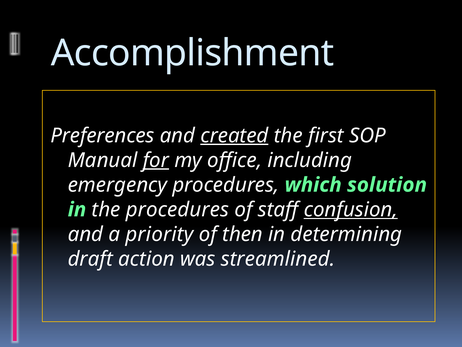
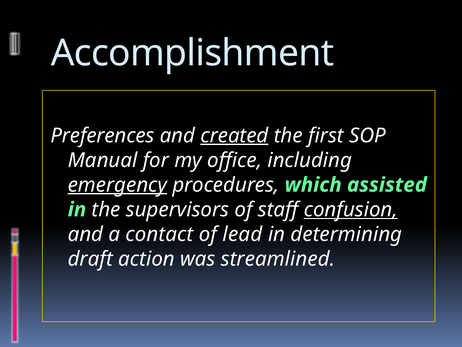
for underline: present -> none (156, 160)
emergency underline: none -> present (117, 185)
solution: solution -> assisted (387, 185)
the procedures: procedures -> supervisors (178, 209)
priority: priority -> contact (159, 234)
then: then -> lead (242, 234)
